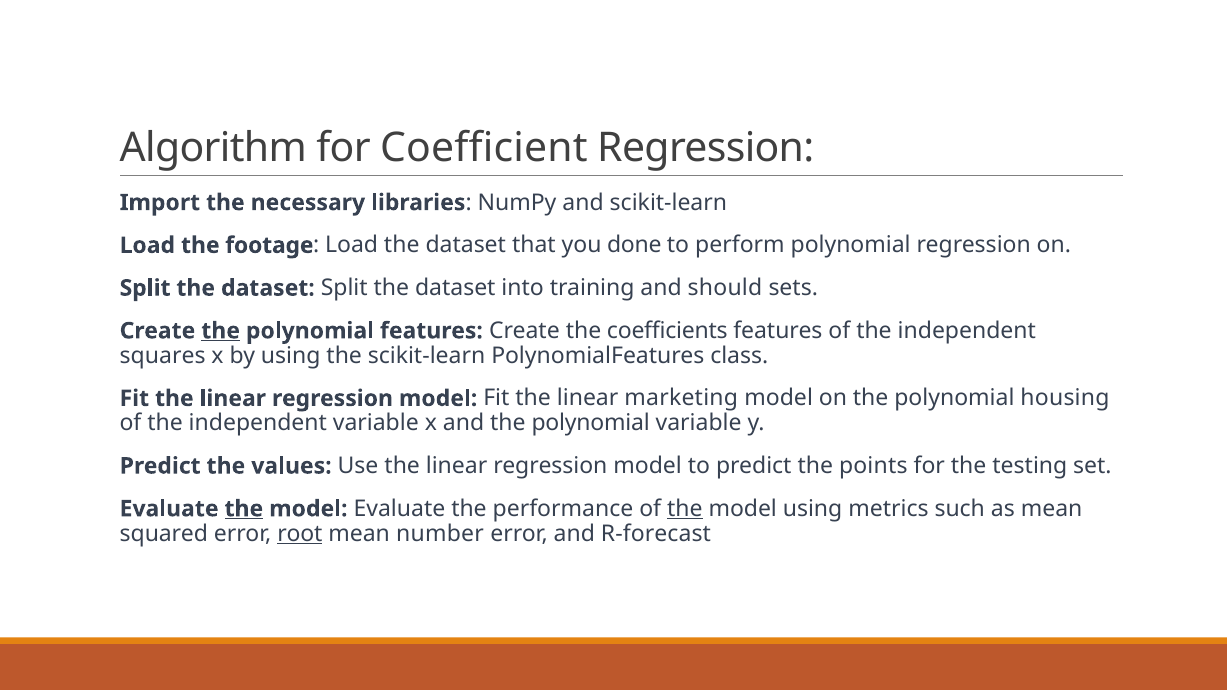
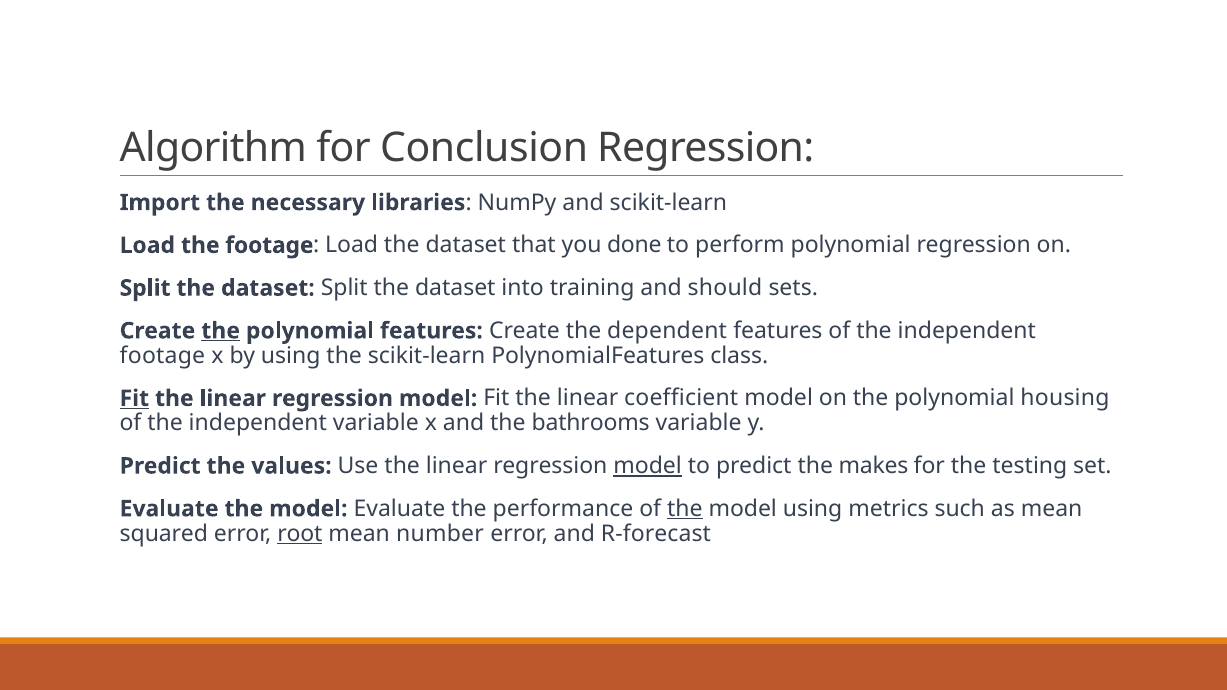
Coefficient: Coefficient -> Conclusion (484, 148)
coefficients: coefficients -> dependent (667, 331)
squares: squares -> footage (162, 356)
Fit underline: none -> present (134, 399)
marketing: marketing -> coefficient (681, 399)
and the polynomial: polynomial -> bathrooms (591, 423)
model underline: none -> present (648, 466)
points: points -> makes (873, 466)
the underline: present -> none (244, 509)
